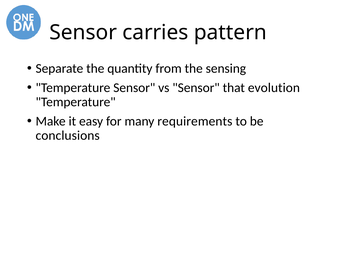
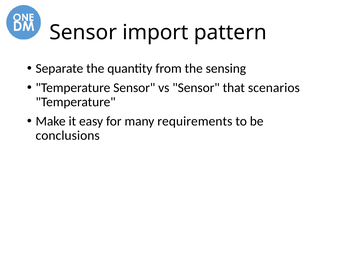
carries: carries -> import (155, 32)
evolution: evolution -> scenarios (274, 88)
